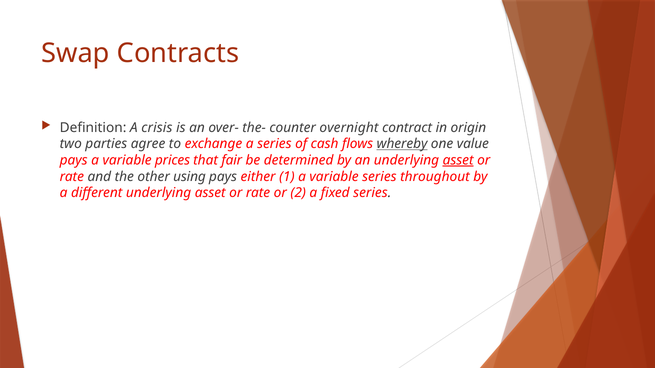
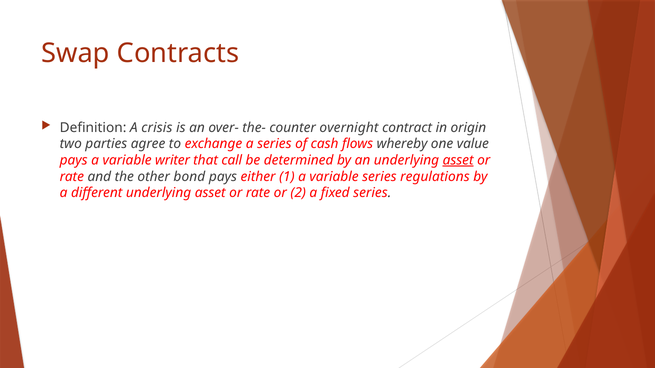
whereby underline: present -> none (402, 144)
prices: prices -> writer (172, 160)
fair: fair -> call (232, 160)
using: using -> bond (189, 177)
throughout: throughout -> regulations (435, 177)
